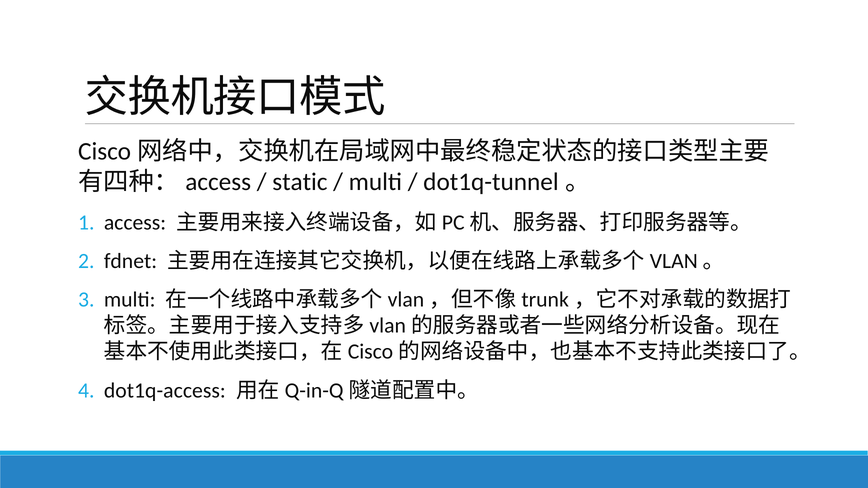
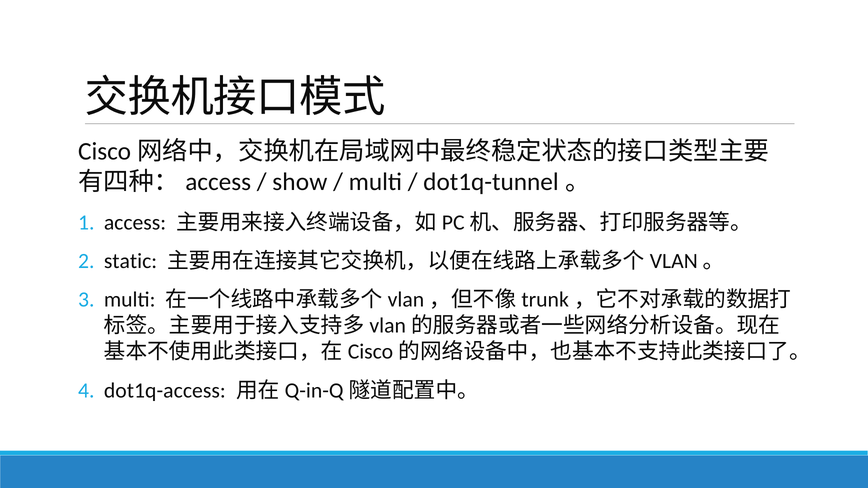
static: static -> show (300, 182)
fdnet: fdnet -> static (130, 261)
